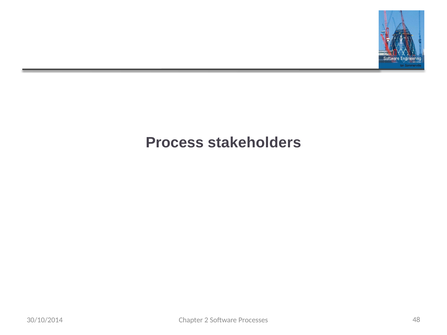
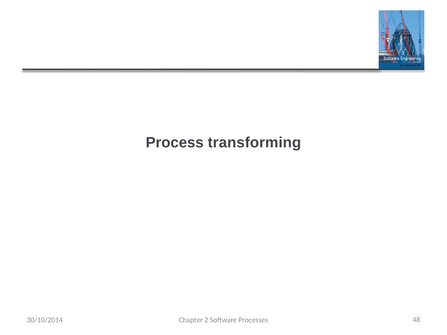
stakeholders: stakeholders -> transforming (254, 143)
